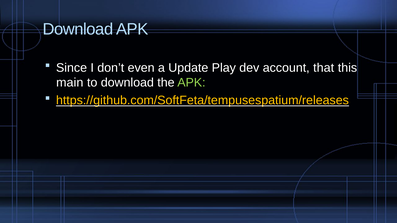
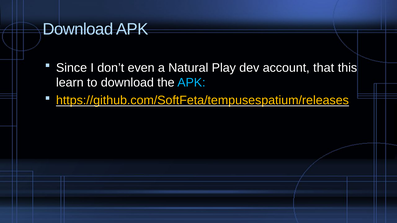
Update: Update -> Natural (188, 68)
main: main -> learn (70, 83)
APK colour: light green -> light blue (191, 83)
